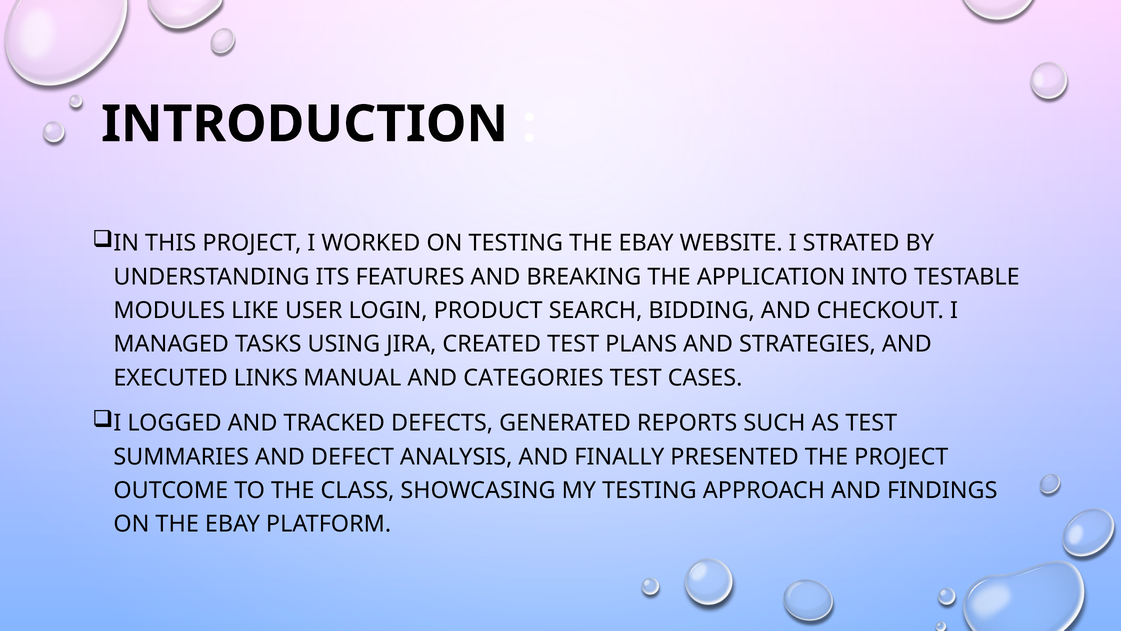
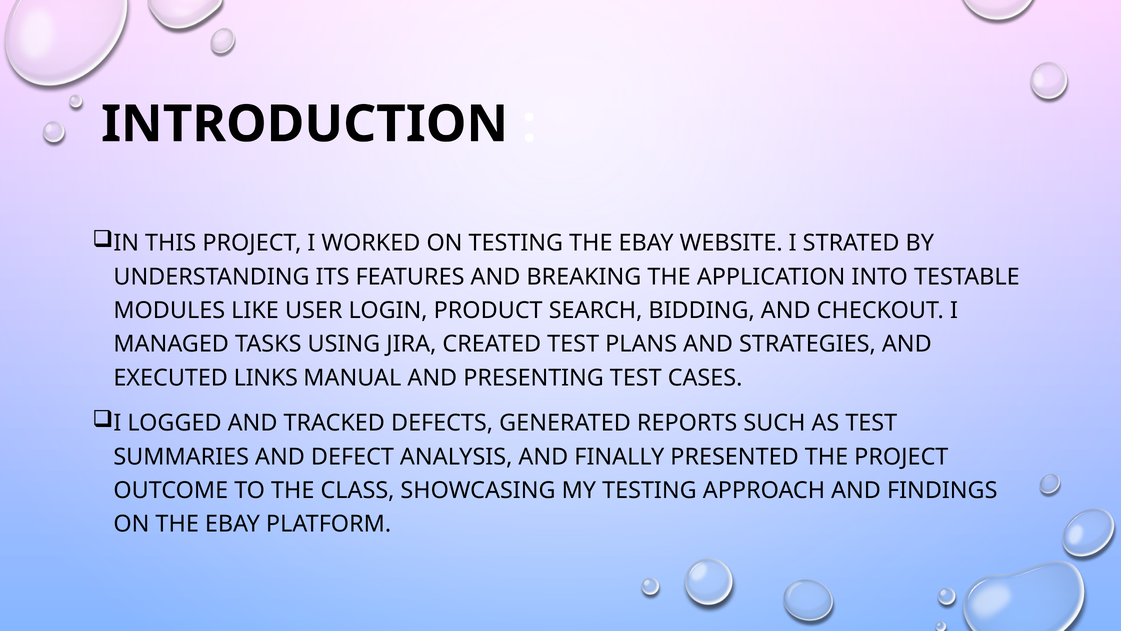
CATEGORIES: CATEGORIES -> PRESENTING (534, 378)
